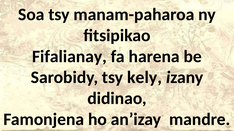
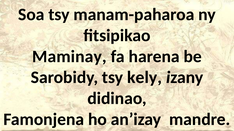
Fifalianay: Fifalianay -> Maminay (69, 57)
